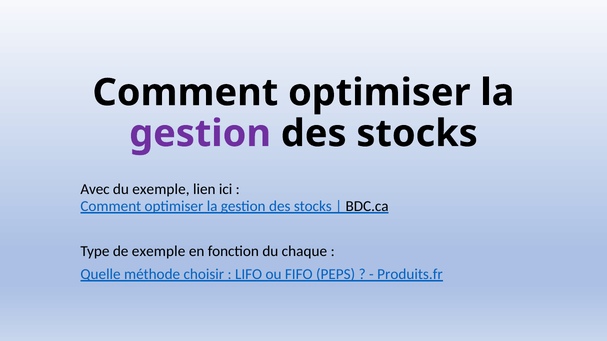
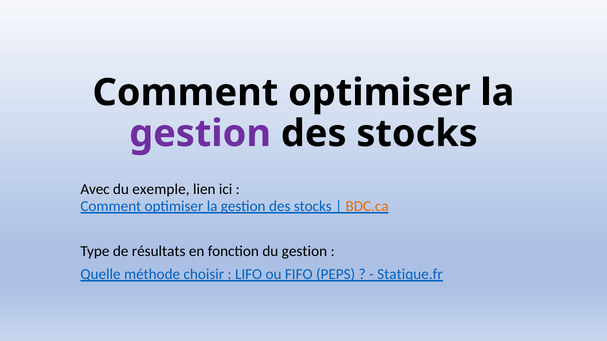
BDC.ca colour: black -> orange (367, 206)
de exemple: exemple -> résultats (159, 252)
du chaque: chaque -> gestion (304, 252)
Produits.fr: Produits.fr -> Statique.fr (410, 275)
